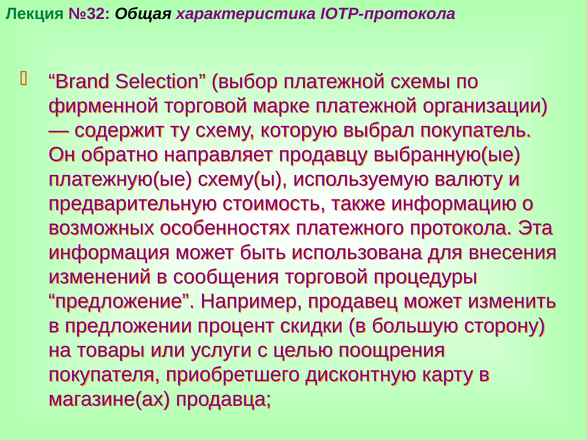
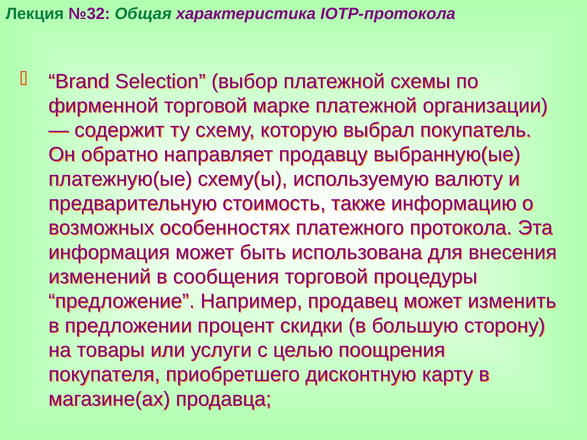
Общая colour: black -> green (143, 14)
